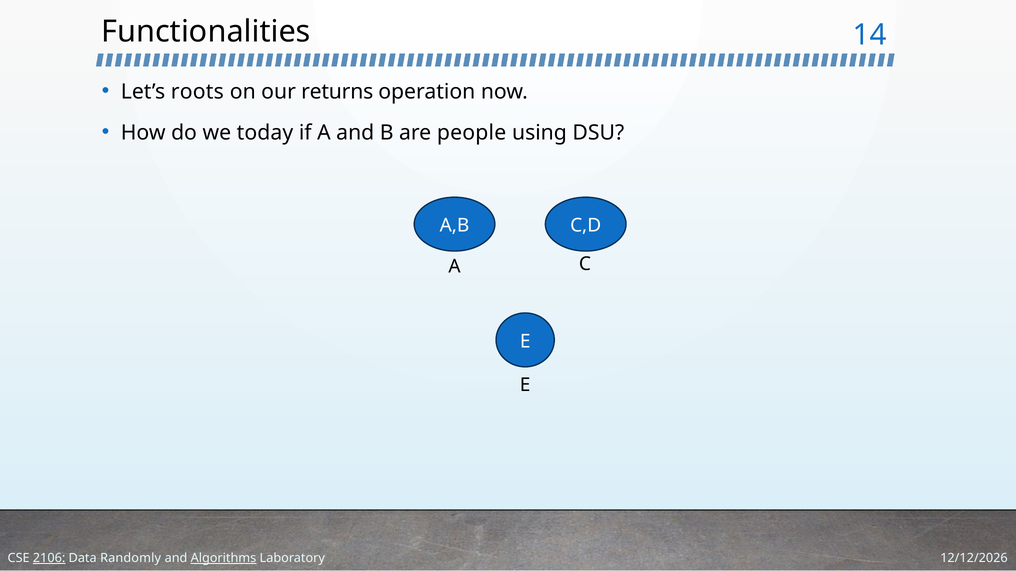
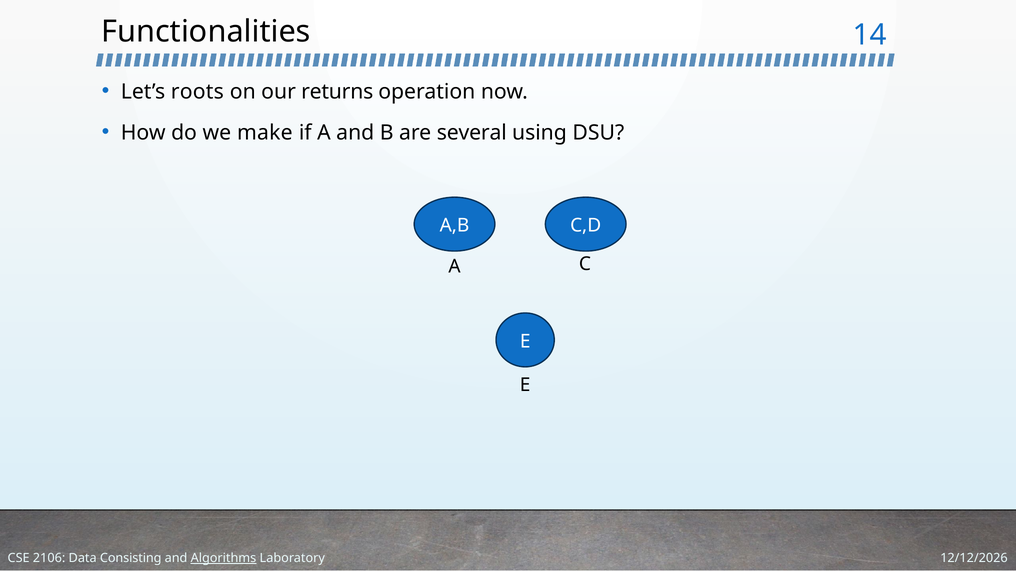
today: today -> make (265, 133)
people: people -> several (472, 133)
2106 underline: present -> none (49, 558)
Randomly: Randomly -> Consisting (131, 558)
